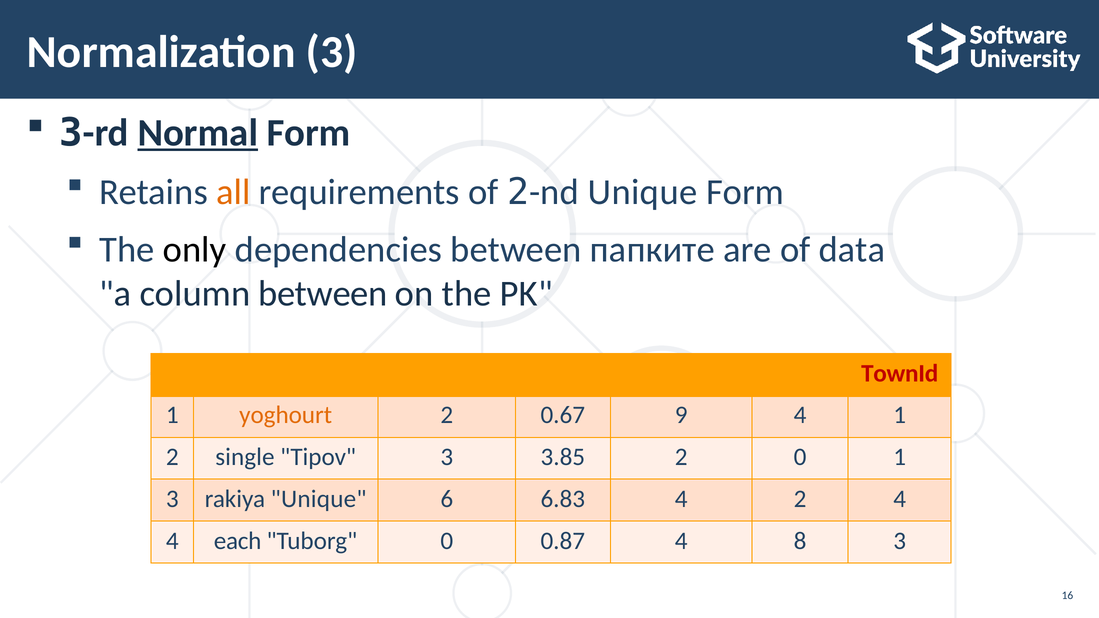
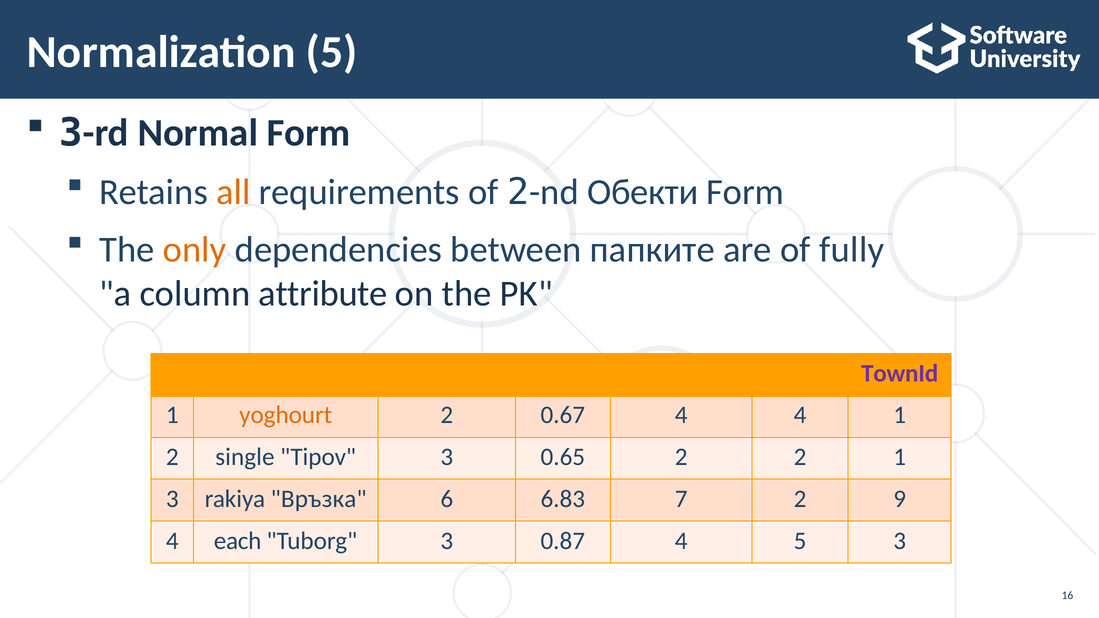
Normalization 3: 3 -> 5 (332, 52)
Normal underline: present -> none (198, 133)
2-nd Unique: Unique -> Обекти (643, 192)
only colour: black -> orange (195, 250)
data: data -> fully (852, 250)
column between: between -> attribute (323, 294)
TownId colour: red -> purple (900, 373)
0.67 9: 9 -> 4 (681, 415)
3.85: 3.85 -> 0.65 (563, 457)
2 0: 0 -> 2 (800, 457)
rakiya Unique: Unique -> Връзка (319, 499)
6.83 4: 4 -> 7 (681, 499)
2 4: 4 -> 9 (900, 499)
Tuborg 0: 0 -> 3 (447, 541)
4 8: 8 -> 5 (800, 541)
